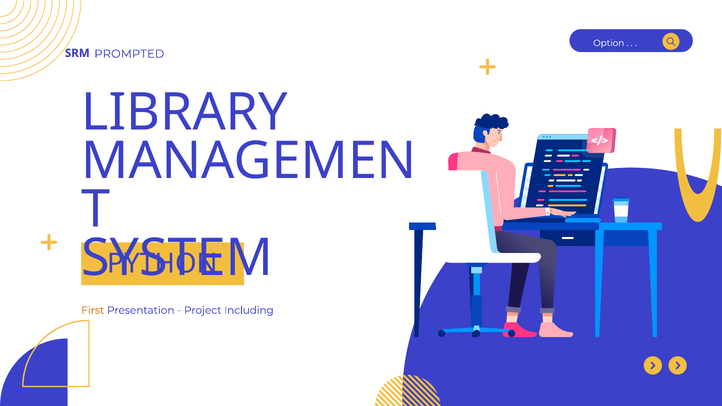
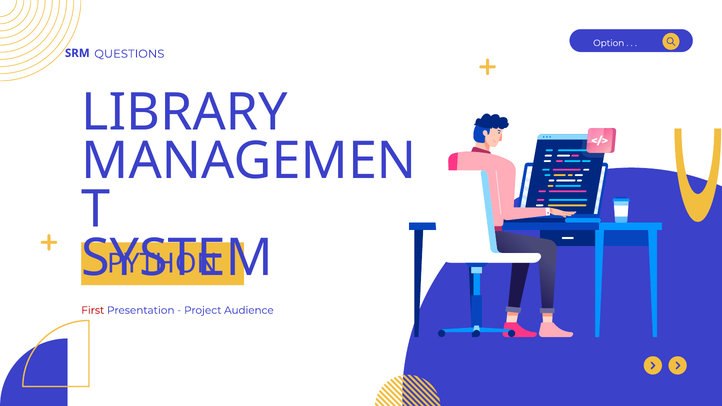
PROMPTED: PROMPTED -> QUESTIONS (129, 54)
First colour: orange -> red (93, 310)
Including: Including -> Audience (249, 310)
